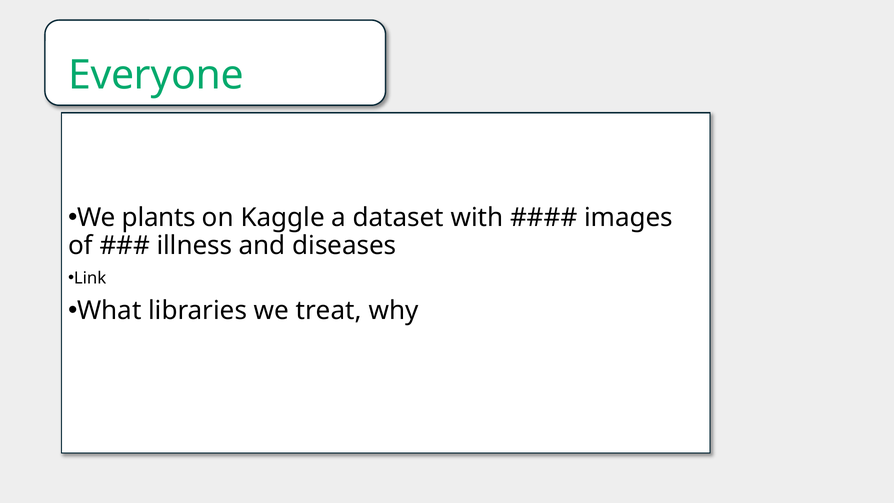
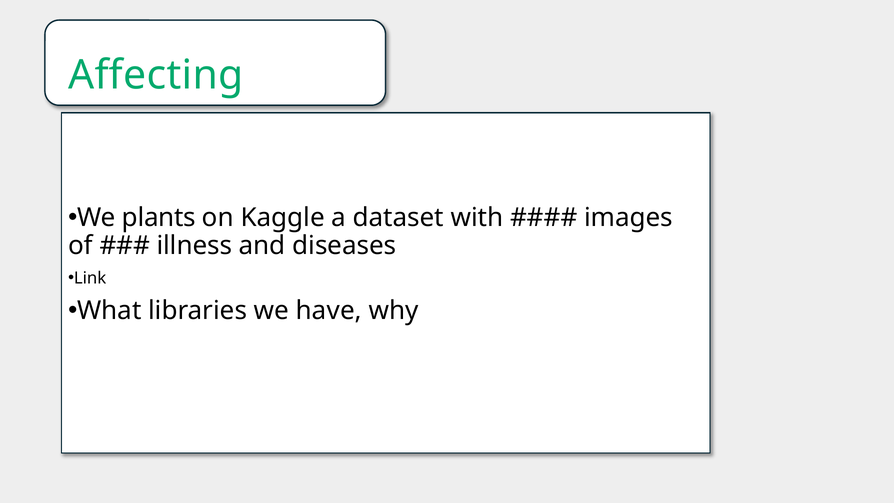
Everyone: Everyone -> Affecting (156, 75)
treat: treat -> have (329, 310)
